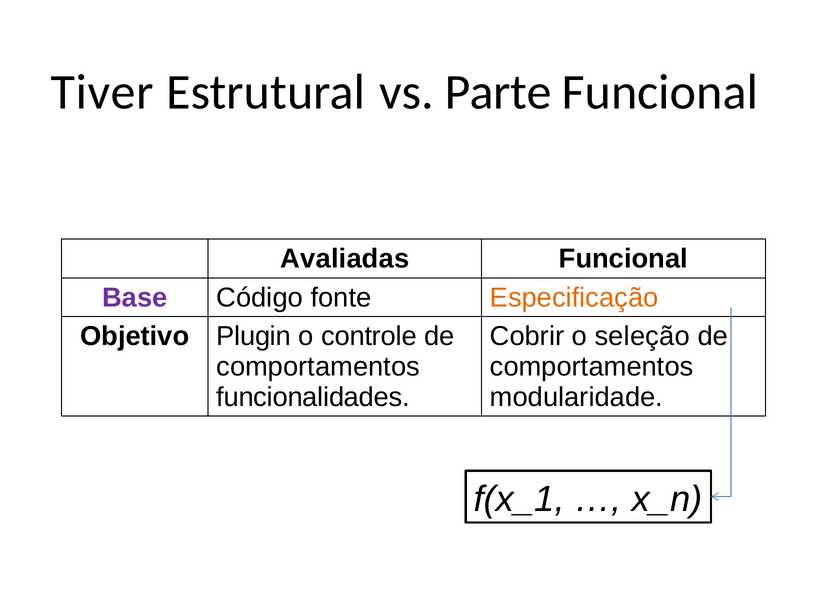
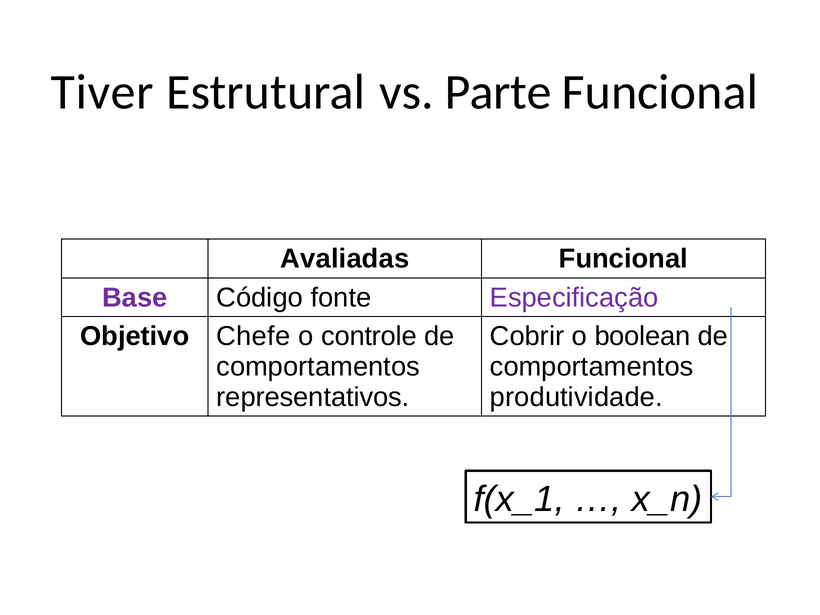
Especificação colour: orange -> purple (574, 298)
Plugin: Plugin -> Chefe (253, 336)
seleção: seleção -> boolean (642, 336)
funcionalidades: funcionalidades -> representativos (313, 397)
modularidade: modularidade -> produtividade (576, 397)
